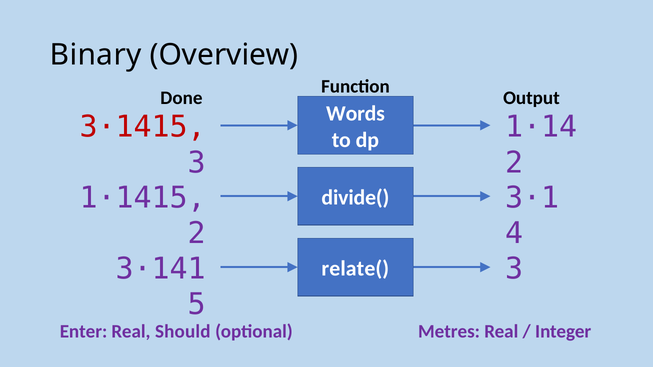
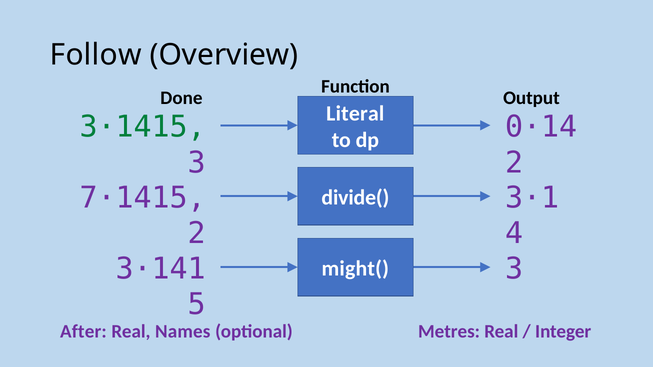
Binary: Binary -> Follow (96, 55)
Words: Words -> Literal (355, 114)
3·1415 colour: red -> green (143, 127)
1·14: 1·14 -> 0·14 (541, 127)
1·1415: 1·1415 -> 7·1415 (143, 198)
relate(: relate( -> might( (355, 269)
Enter: Enter -> After (83, 332)
Should: Should -> Names (183, 332)
